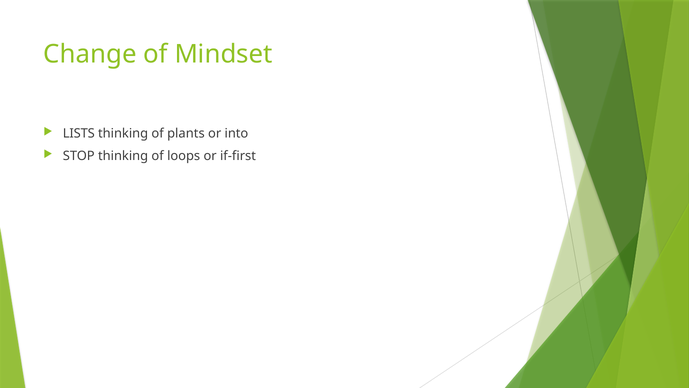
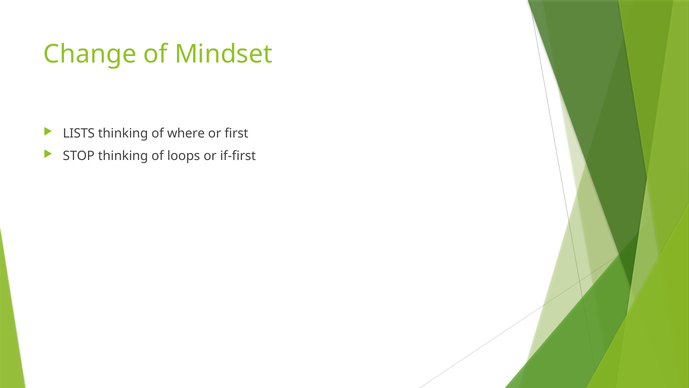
plants: plants -> where (186, 133)
into: into -> first (236, 133)
